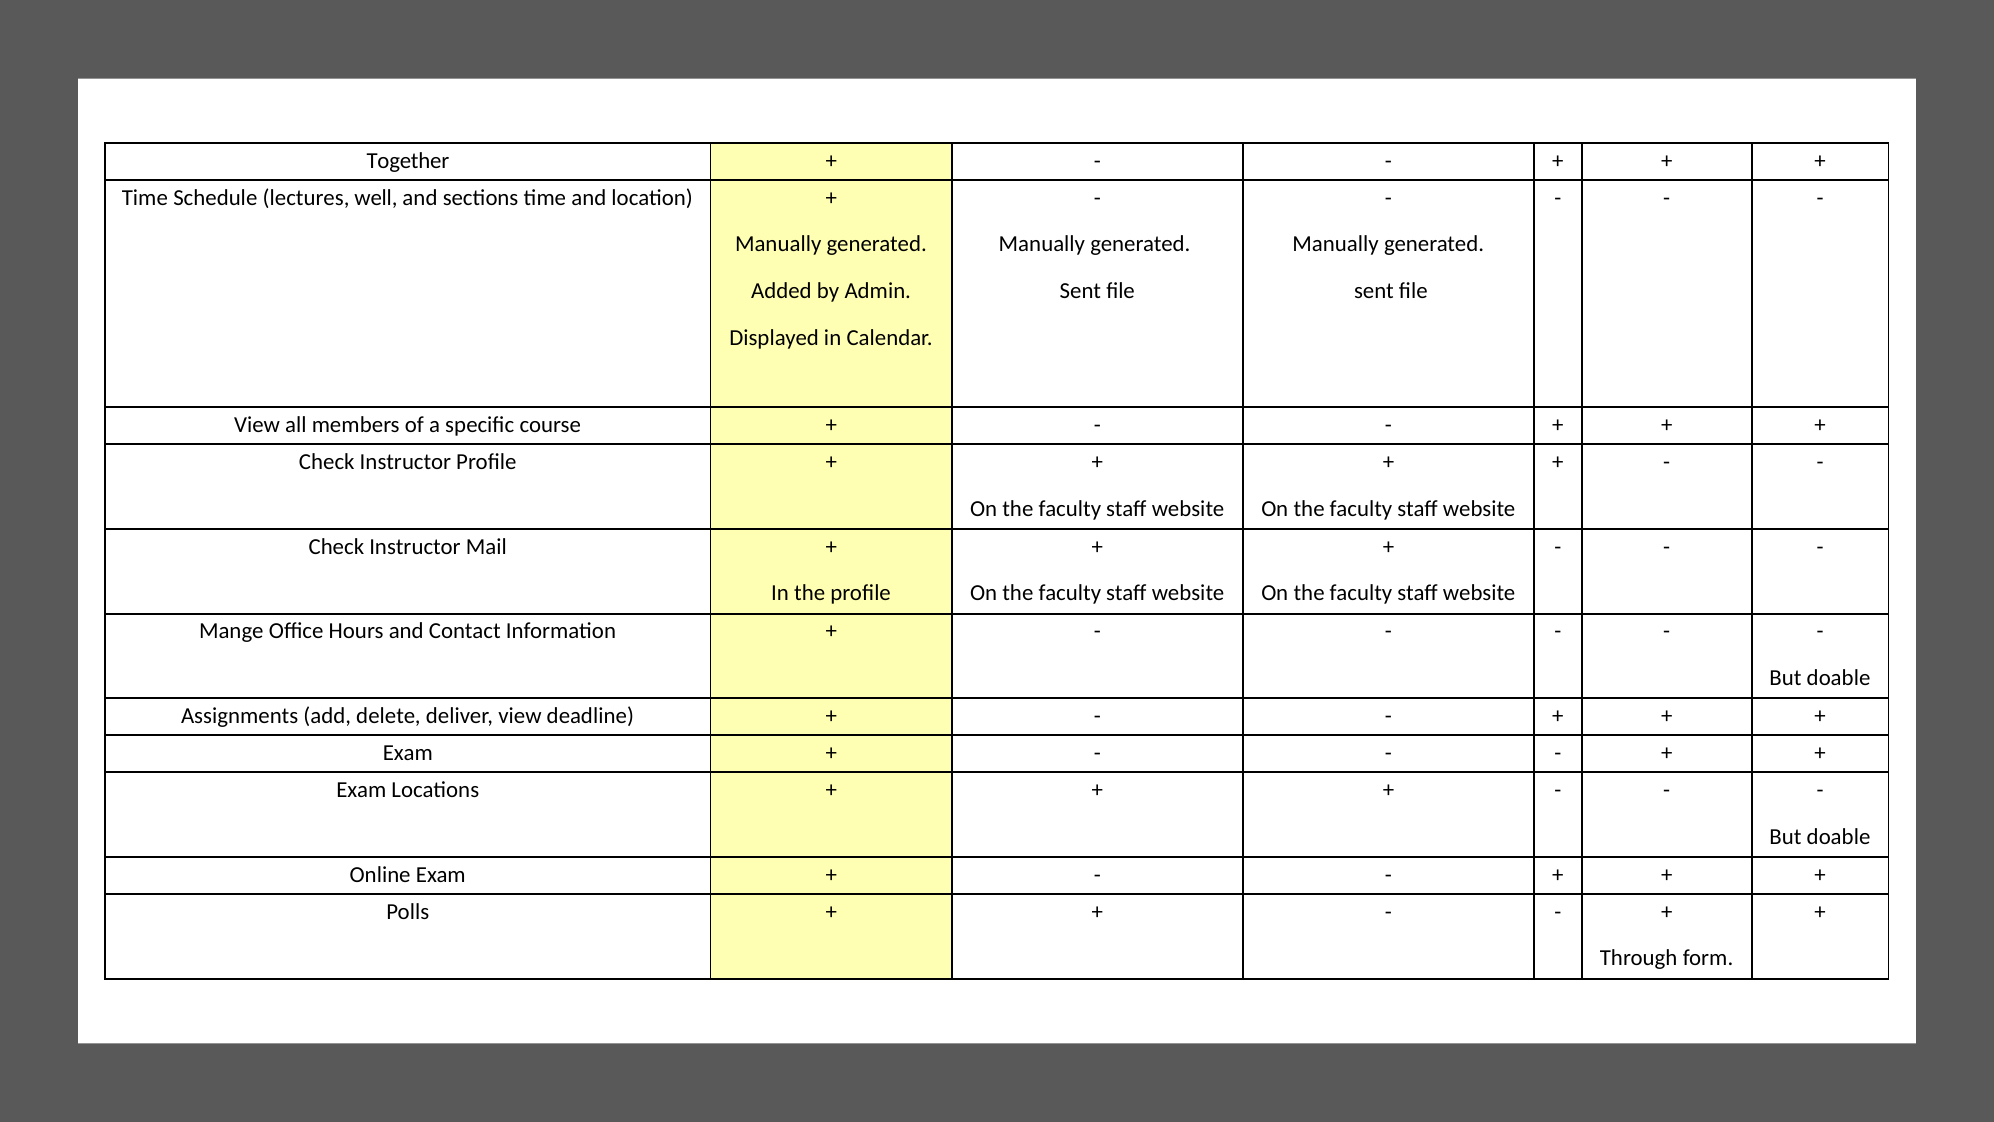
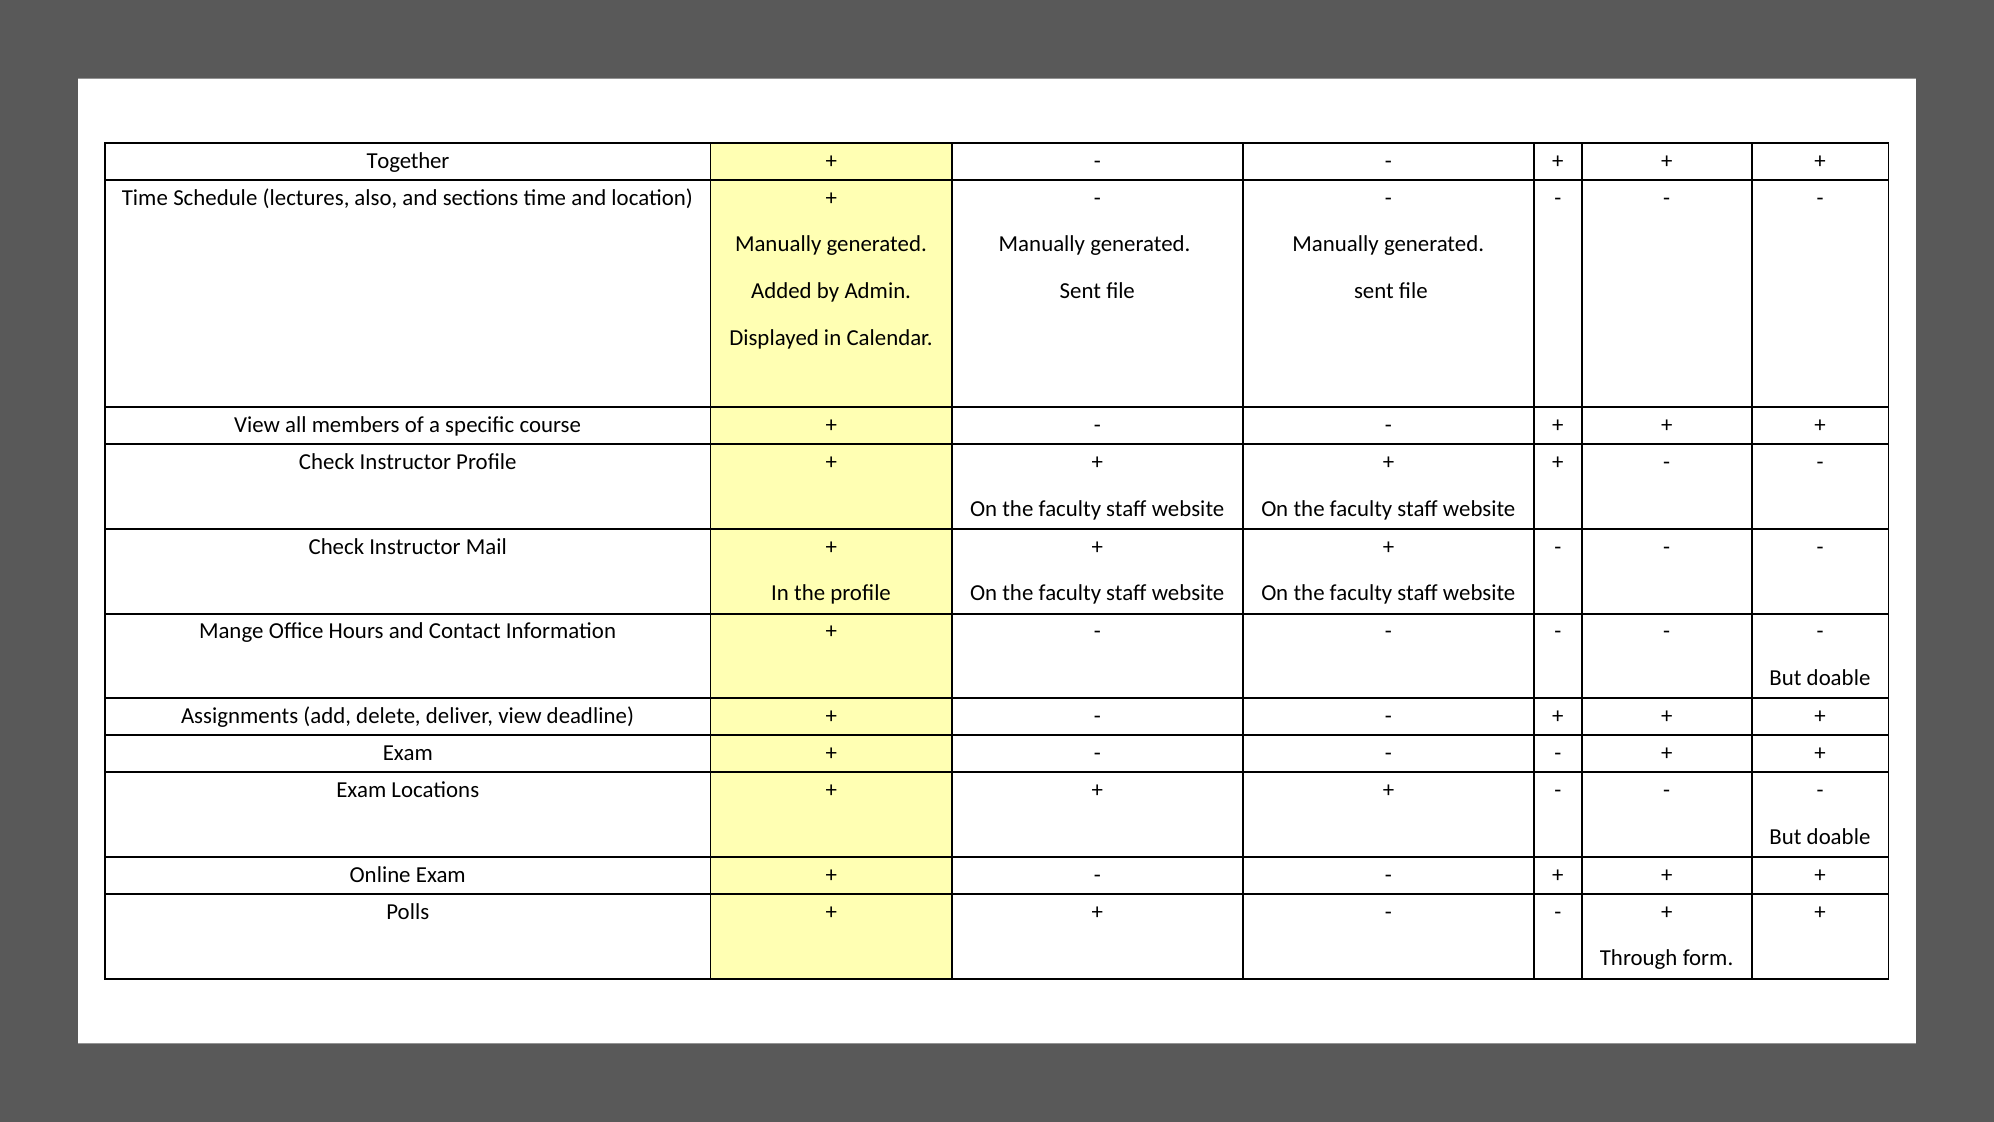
well: well -> also (376, 198)
